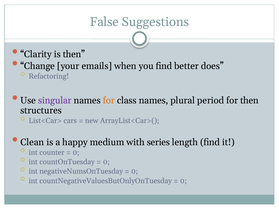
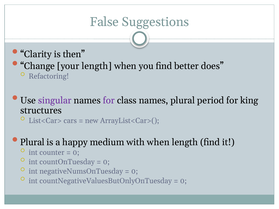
your emails: emails -> length (97, 66)
for colour: orange -> purple (109, 101)
for then: then -> king (249, 101)
Clean: Clean -> Plural (32, 142)
with series: series -> when (158, 142)
